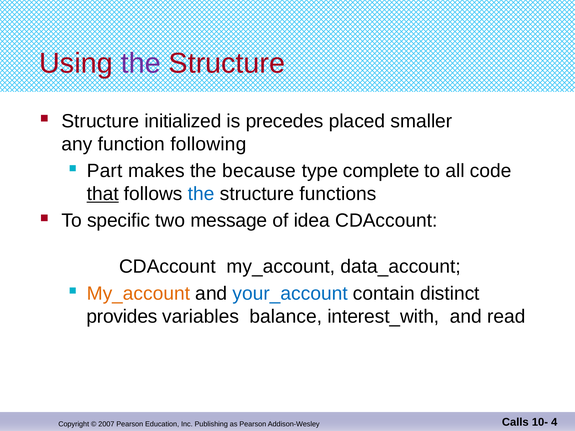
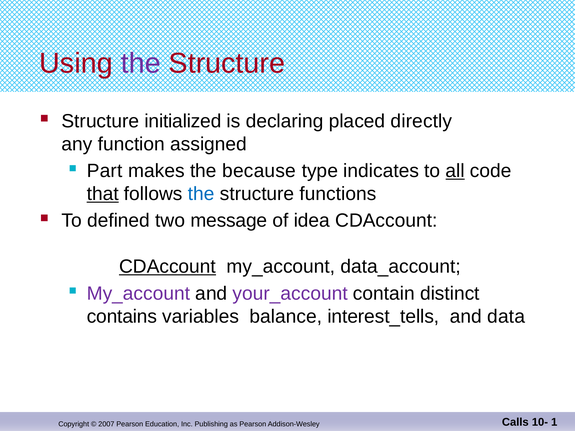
precedes: precedes -> declaring (285, 121)
smaller: smaller -> directly (421, 121)
following: following -> assigned (209, 144)
complete: complete -> indicates (381, 171)
all underline: none -> present (455, 171)
specific: specific -> defined (119, 221)
CDAccount underline: none -> present (167, 267)
My_account colour: orange -> purple (138, 294)
your_account colour: blue -> purple (290, 294)
provides: provides -> contains (122, 317)
interest_with: interest_with -> interest_tells (383, 317)
read: read -> data (506, 317)
4: 4 -> 1 (554, 422)
